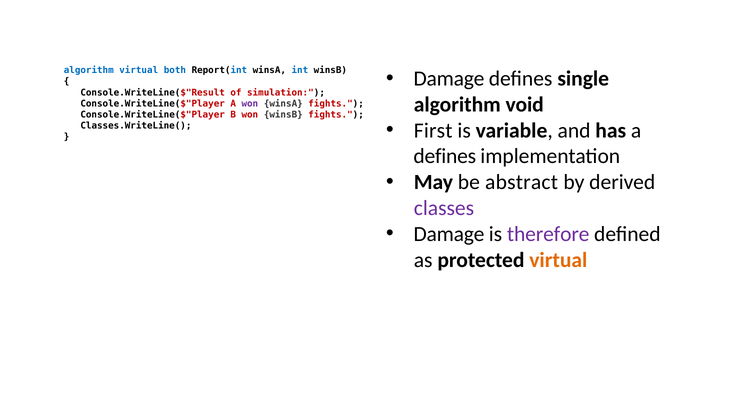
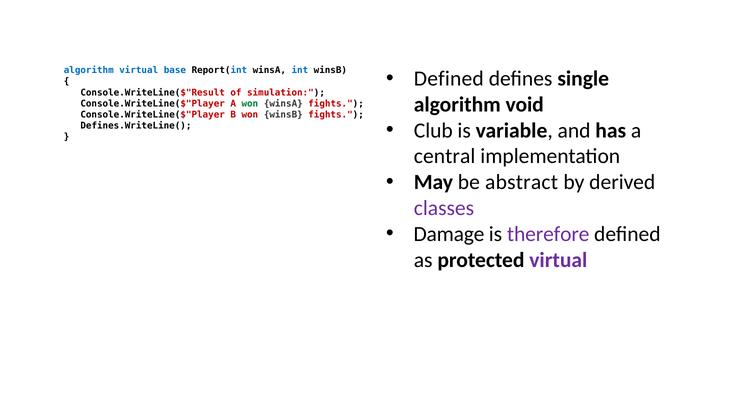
both: both -> base (175, 70)
Damage: Damage -> Defined (449, 79)
won colour: purple -> green (250, 104)
First: First -> Club (433, 130)
Classes.WriteLine(: Classes.WriteLine( -> Defines.WriteLine( (136, 126)
defines: defines -> central (445, 156)
virtual colour: orange -> purple (558, 260)
